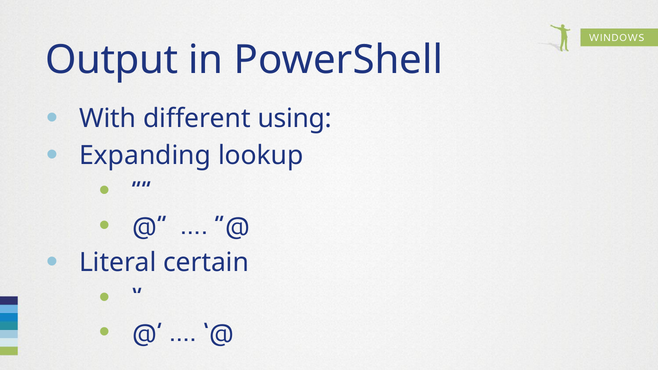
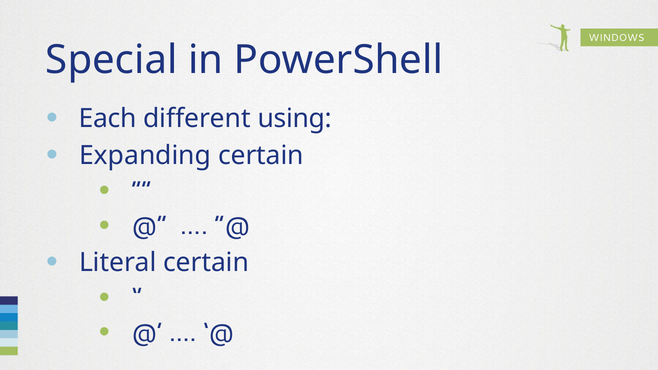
Output: Output -> Special (112, 60)
With: With -> Each (108, 119)
Expanding lookup: lookup -> certain (261, 156)
